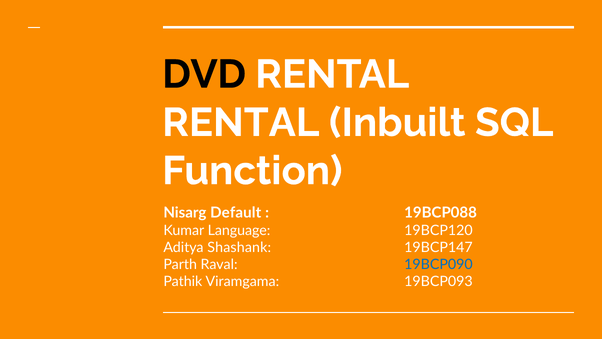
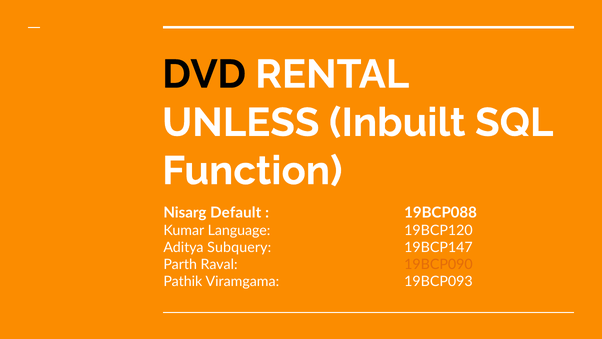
RENTAL: RENTAL -> UNLESS (241, 123)
Shashank: Shashank -> Subquery (239, 247)
19BCP090 colour: blue -> orange (438, 264)
